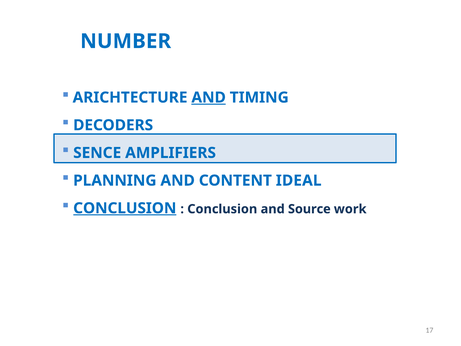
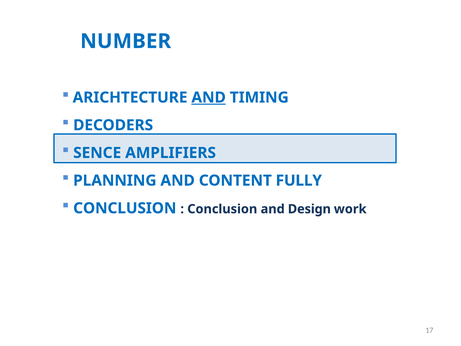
IDEAL: IDEAL -> FULLY (299, 180)
CONCLUSION underline: present -> none (125, 208)
Source: Source -> Design (309, 209)
